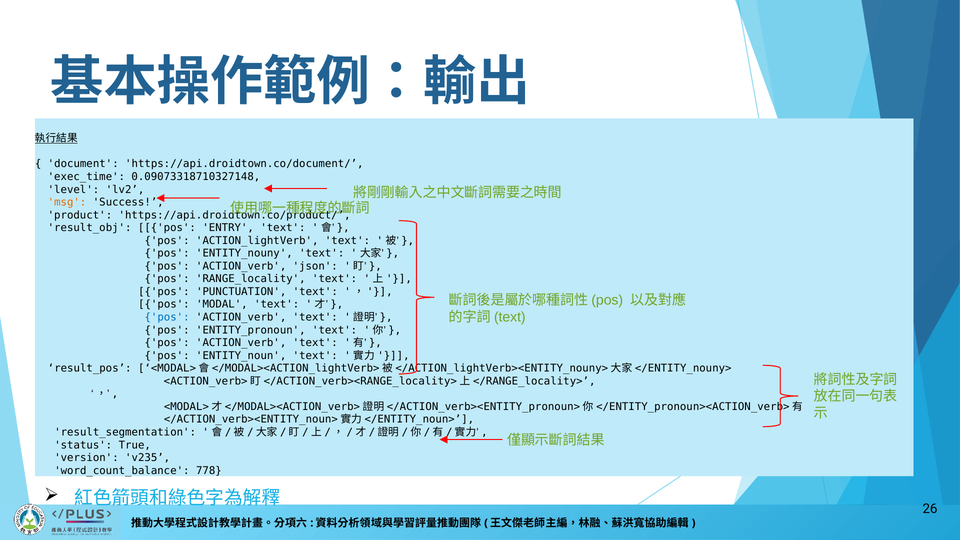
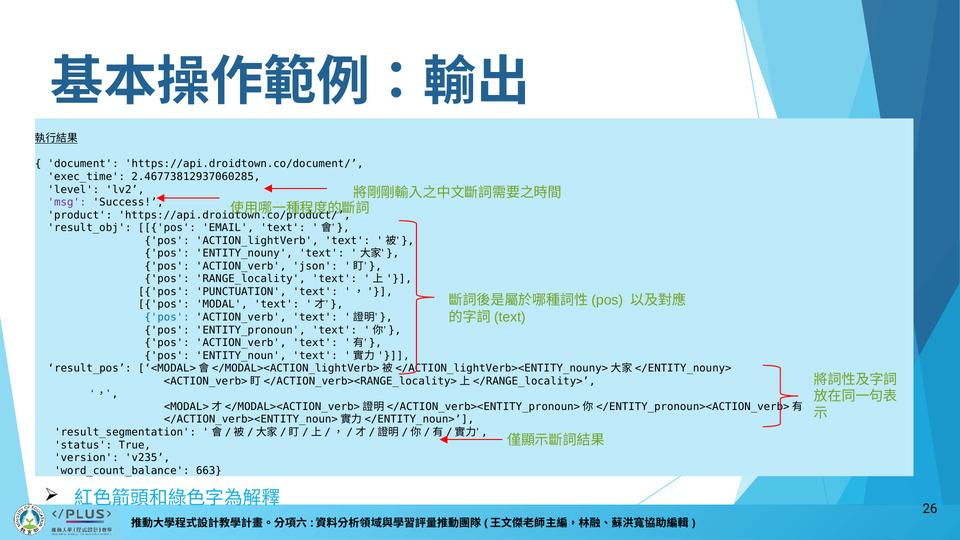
0.09073318710327148: 0.09073318710327148 -> 2.46773812937060285 (196, 177)
msg colour: orange -> purple (67, 202)
ENTRY: ENTRY -> EMAIL (228, 228)
778: 778 -> 663 (209, 471)
